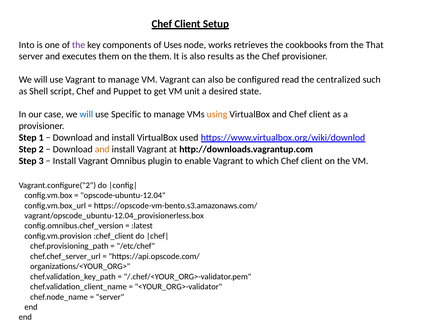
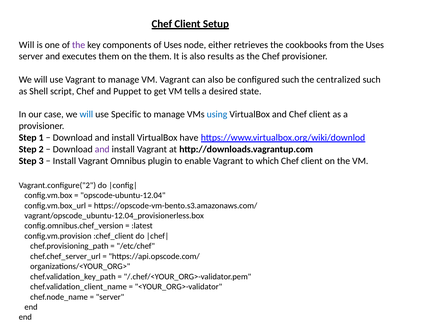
Into: Into -> Will (27, 45)
works: works -> either (220, 45)
the That: That -> Uses (375, 45)
configured read: read -> such (290, 80)
unit: unit -> tells (192, 91)
using colour: orange -> blue (217, 114)
used: used -> have (189, 138)
and colour: orange -> purple (102, 149)
